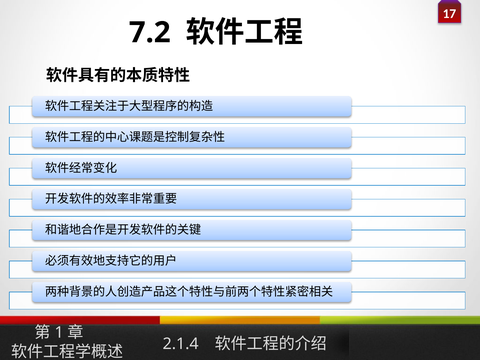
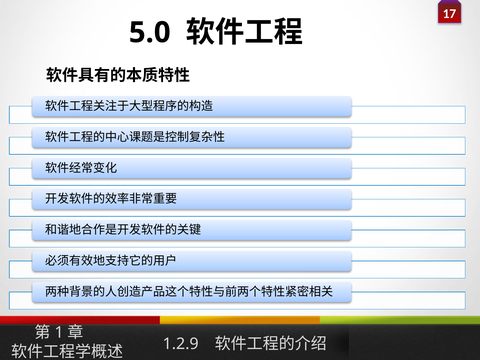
7.2: 7.2 -> 5.0 (150, 33)
2.1.4: 2.1.4 -> 1.2.9 (181, 344)
